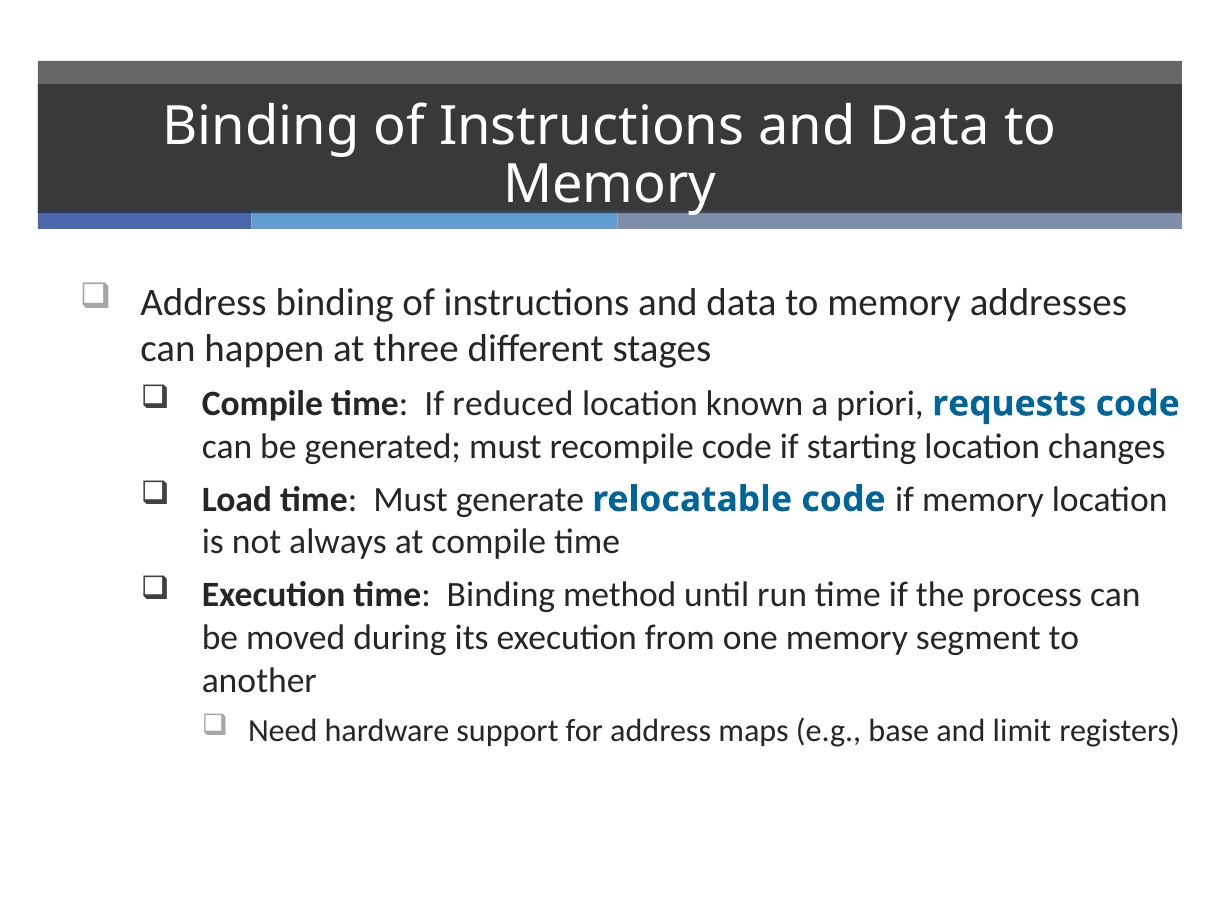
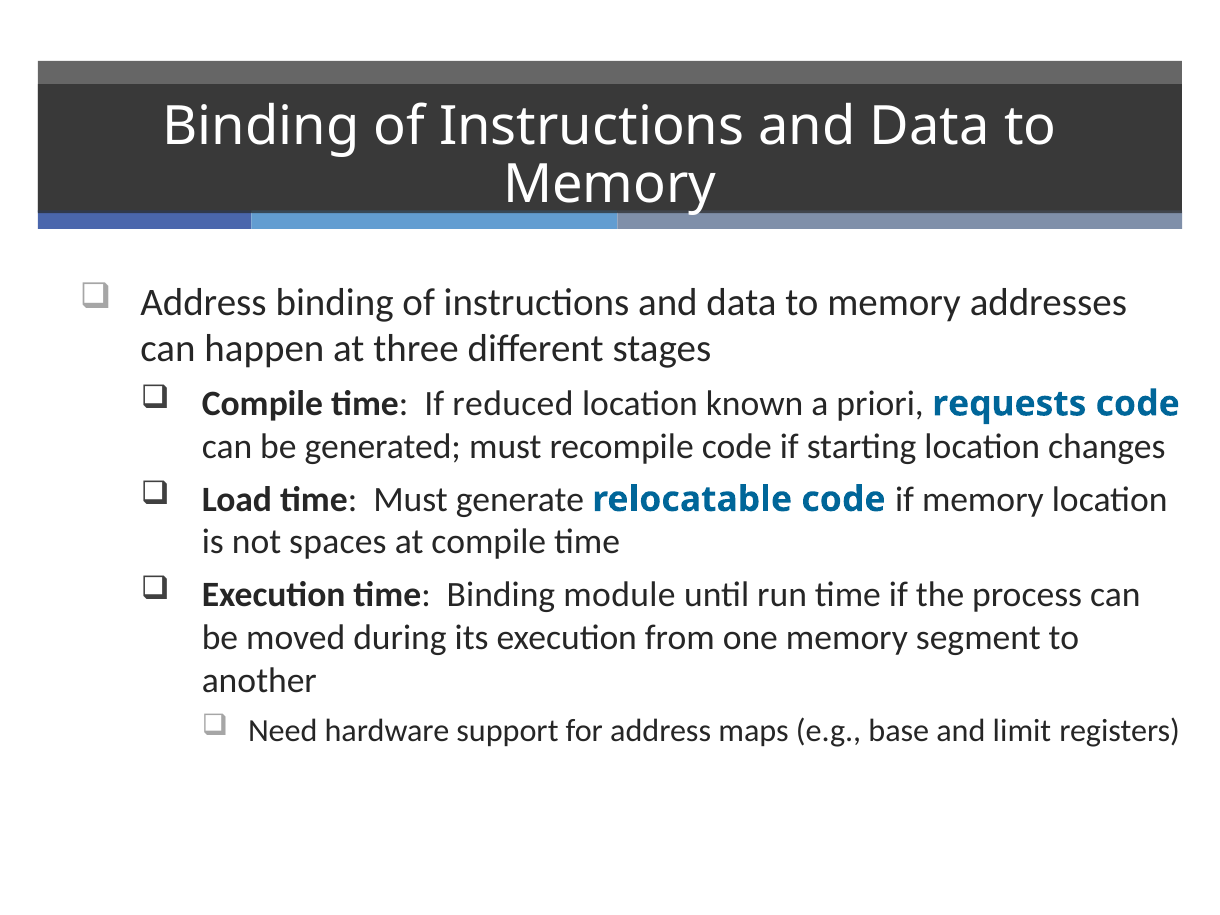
always: always -> spaces (338, 542)
method: method -> module (620, 595)
